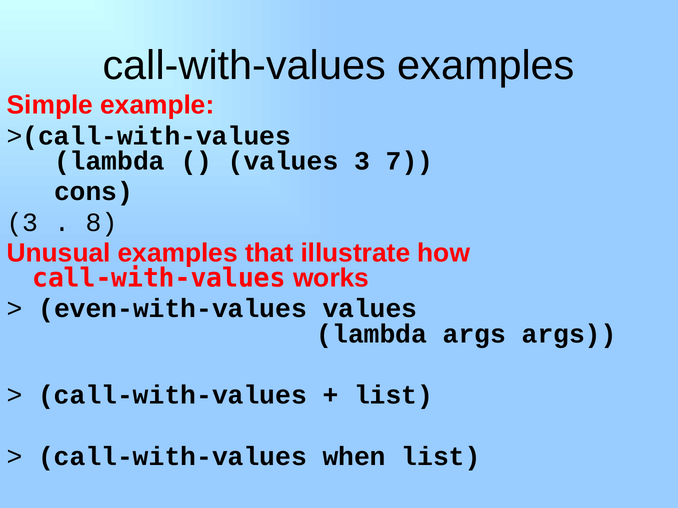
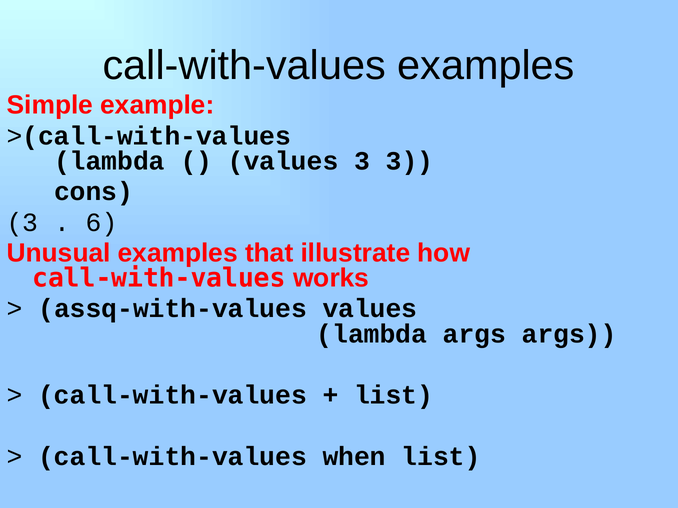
3 7: 7 -> 3 (410, 161)
8: 8 -> 6 (102, 223)
even-with-values: even-with-values -> assq-with-values (173, 309)
